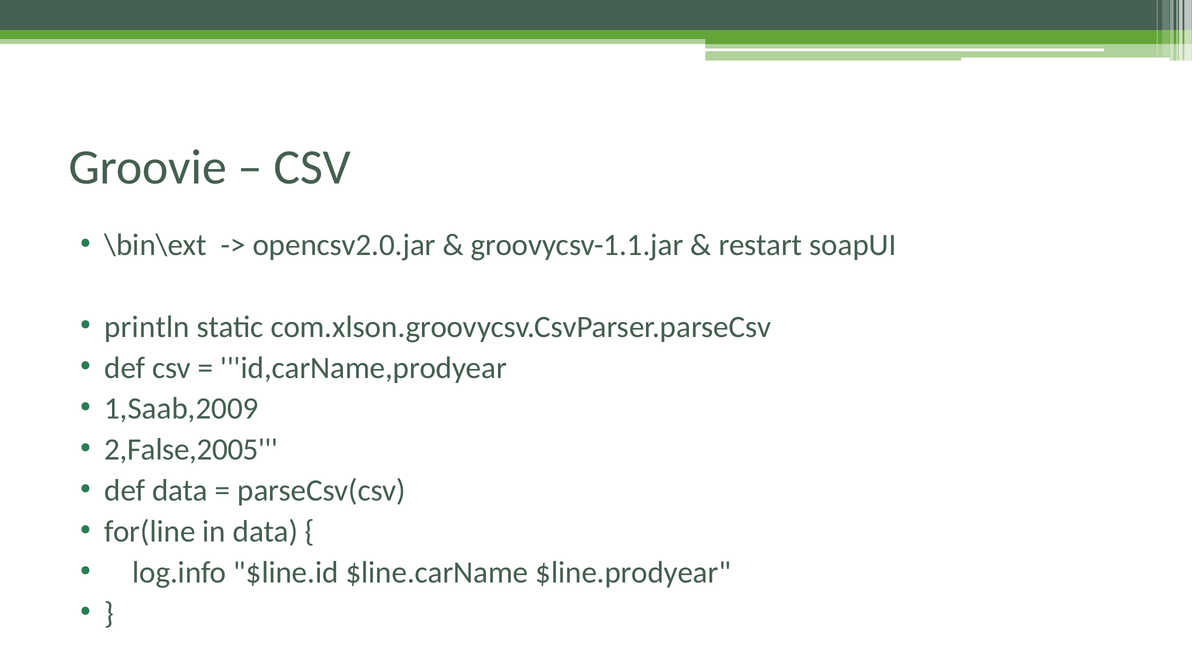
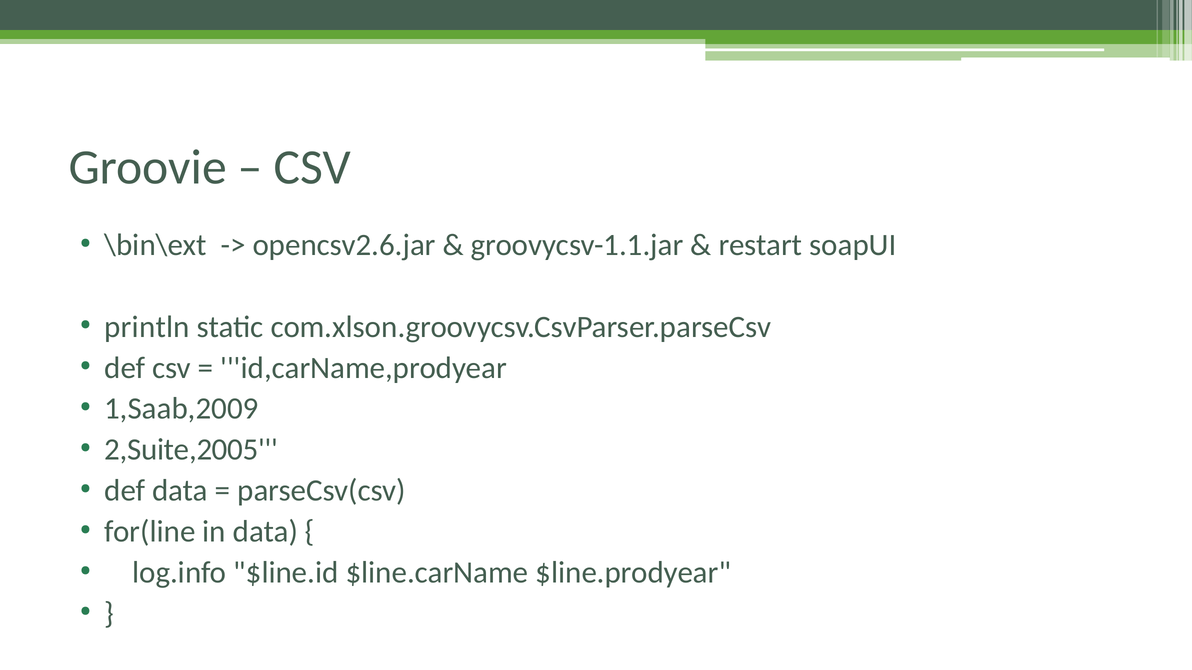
opencsv2.0.jar: opencsv2.0.jar -> opencsv2.6.jar (344, 245)
2,False,2005: 2,False,2005 -> 2,Suite,2005 (191, 450)
